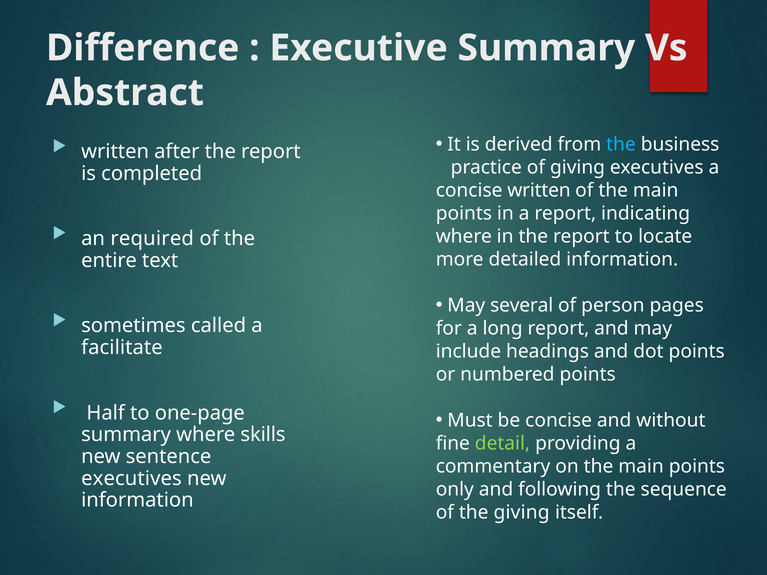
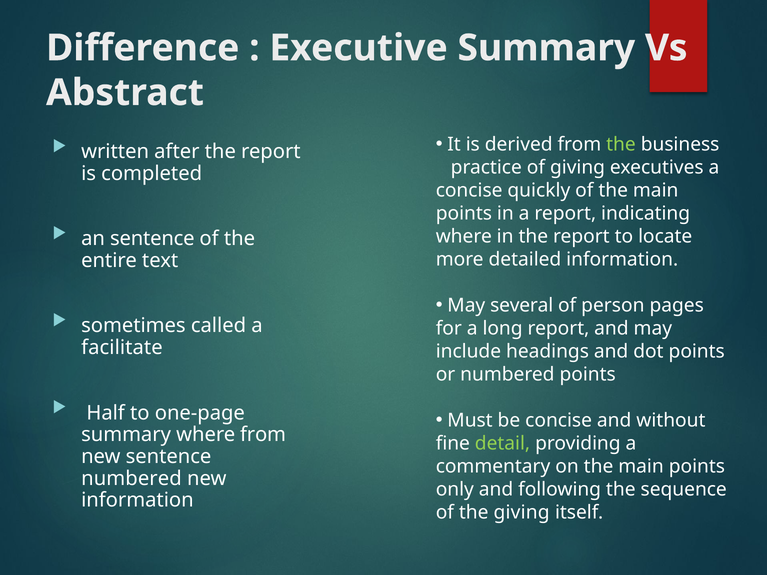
the colour: light blue -> light green (621, 144)
concise written: written -> quickly (539, 190)
an required: required -> sentence (152, 239)
where skills: skills -> from (263, 435)
executives: executives -> numbered (131, 479)
